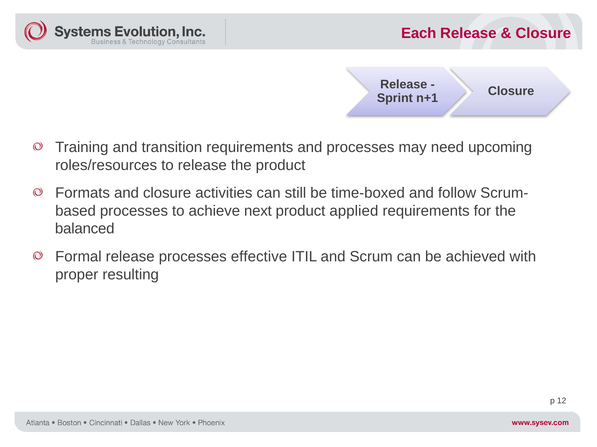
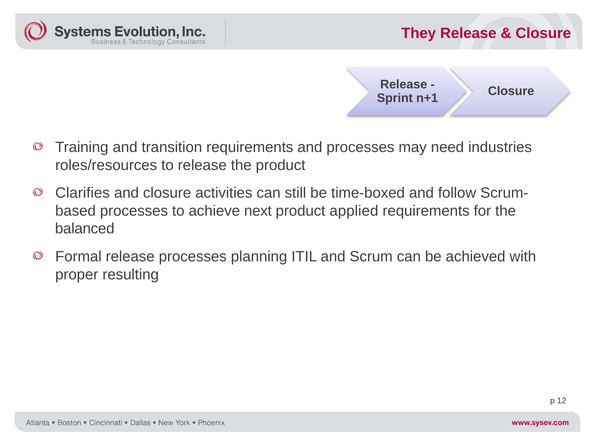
Each: Each -> They (419, 33)
upcoming: upcoming -> industries (500, 148)
Formats: Formats -> Clarifies (83, 193)
effective: effective -> planning (259, 257)
